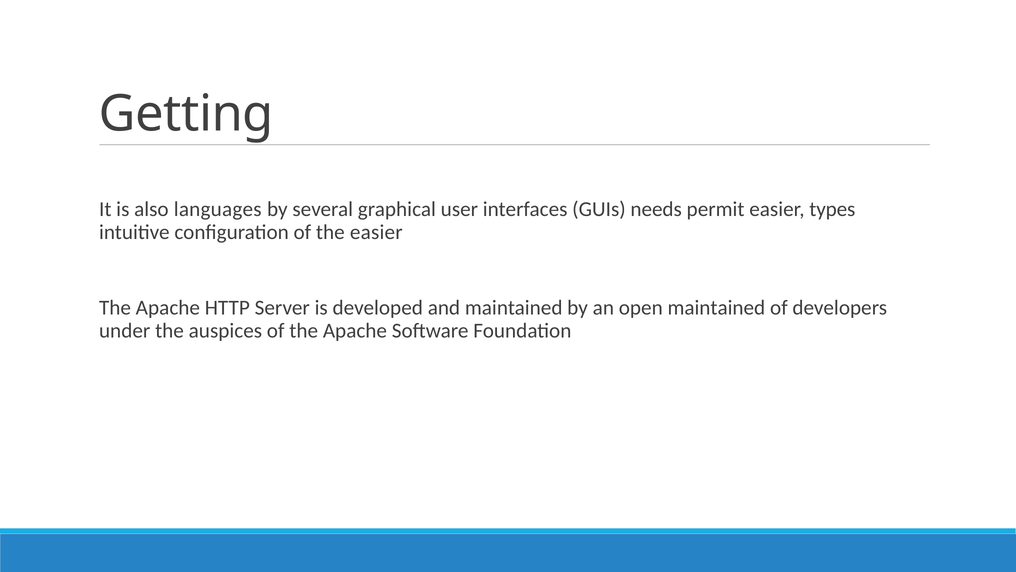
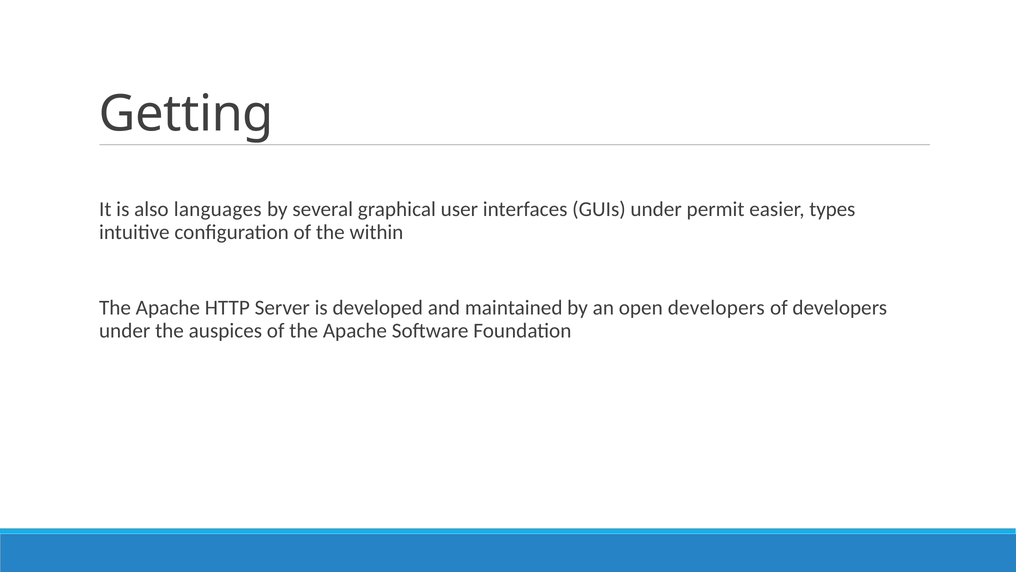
GUIs needs: needs -> under (656, 209)
the easier: easier -> within (376, 232)
open maintained: maintained -> developers (716, 307)
